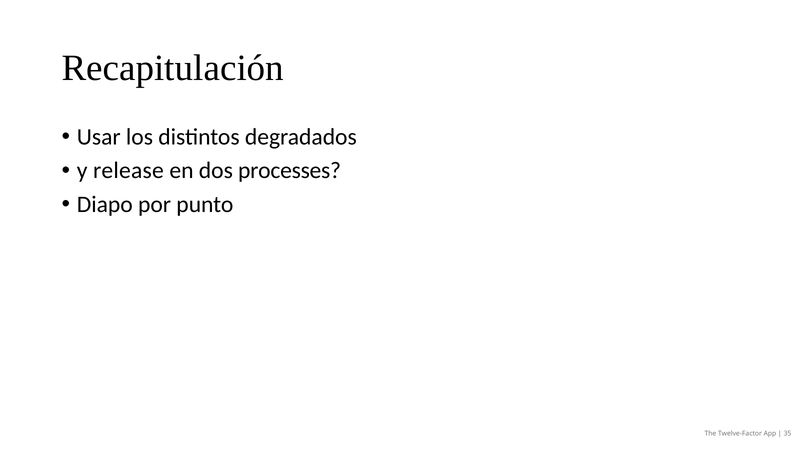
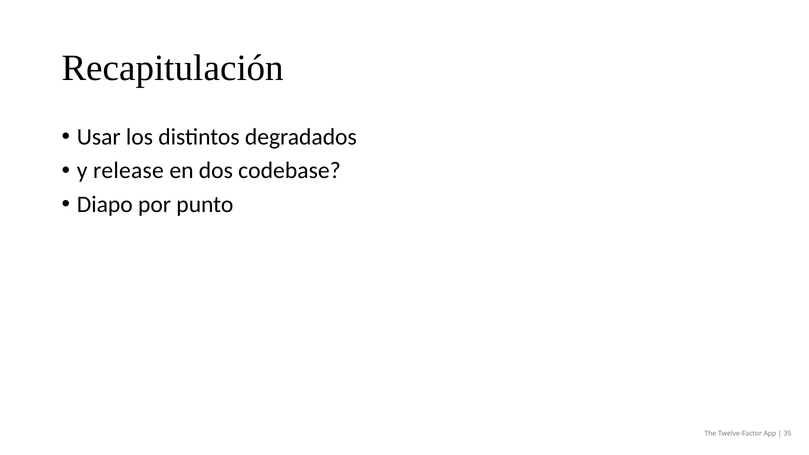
processes: processes -> codebase (289, 171)
